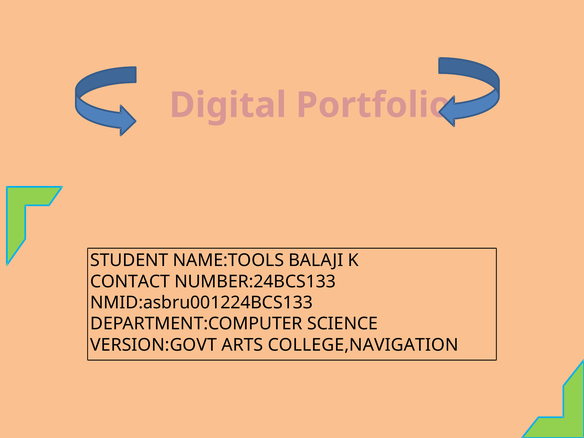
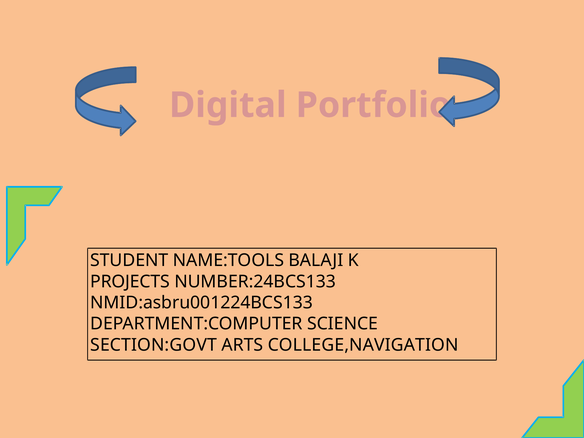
CONTACT: CONTACT -> PROJECTS (130, 282)
VERSION:GOVT: VERSION:GOVT -> SECTION:GOVT (154, 345)
